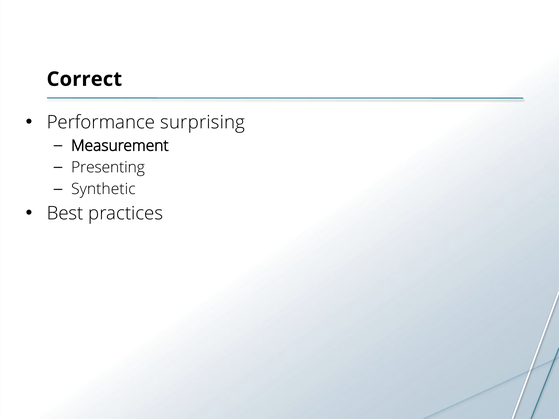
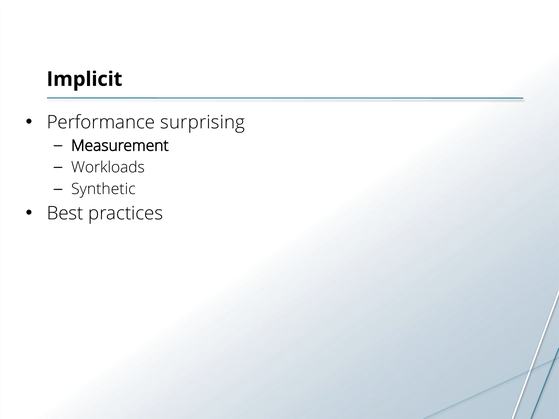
Correct: Correct -> Implicit (84, 79)
Presenting: Presenting -> Workloads (108, 167)
